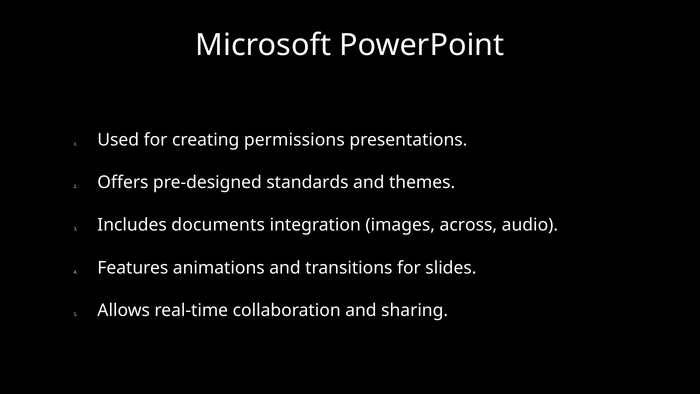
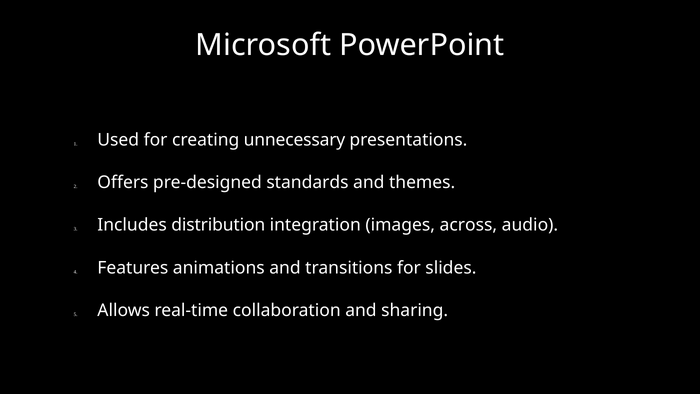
permissions: permissions -> unnecessary (294, 140)
documents: documents -> distribution (218, 225)
